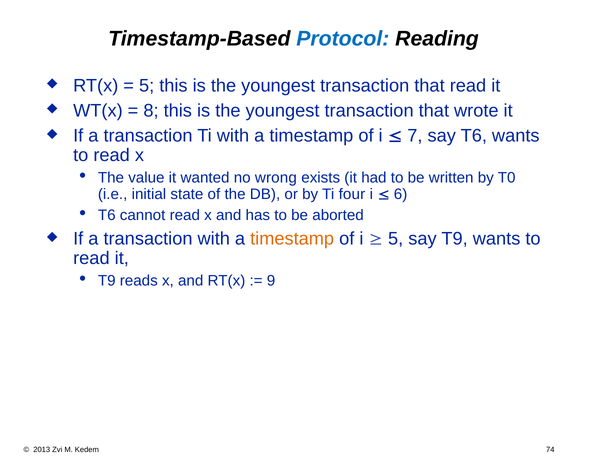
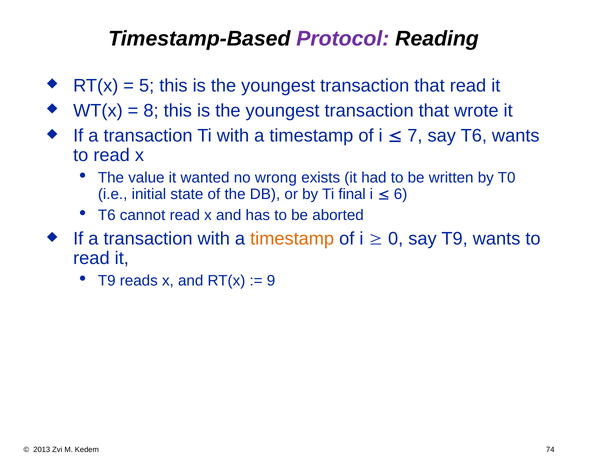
Protocol colour: blue -> purple (343, 39)
four: four -> final (352, 195)
5: 5 -> 0 (396, 239)
